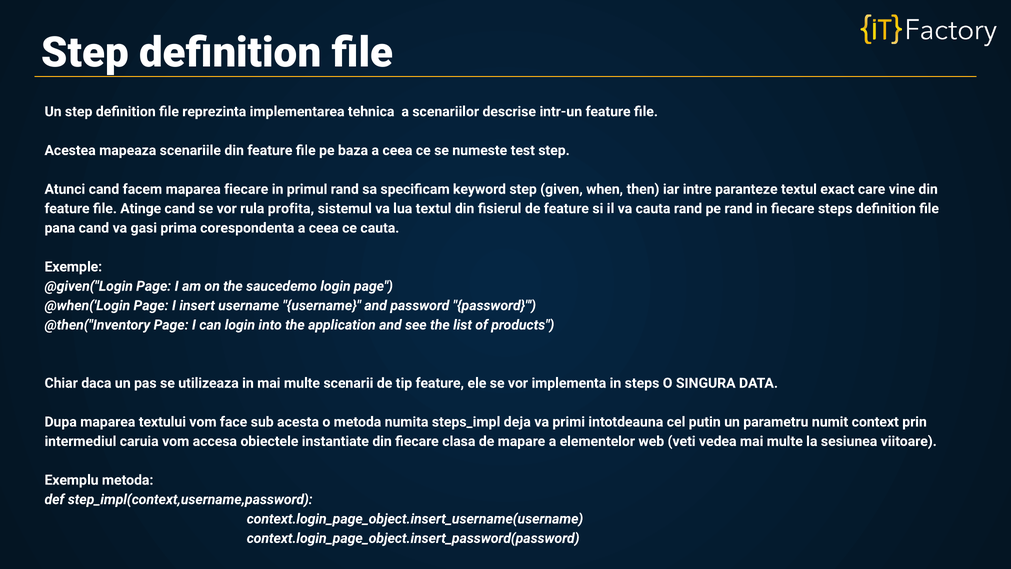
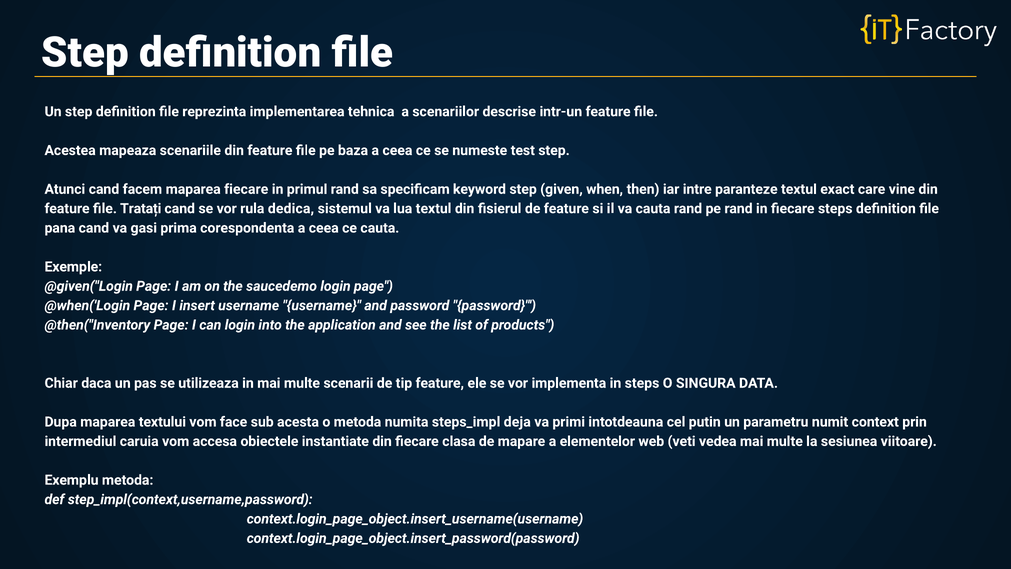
Atinge: Atinge -> Tratați (141, 208)
profita: profita -> dedica (291, 208)
